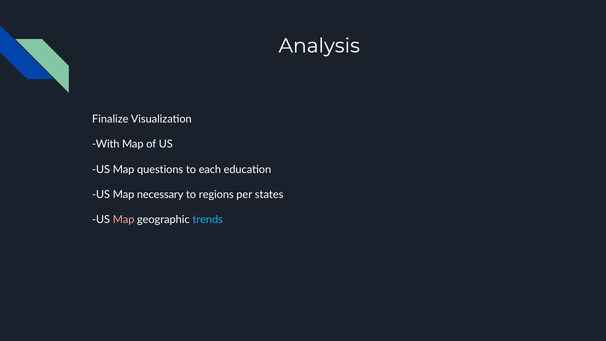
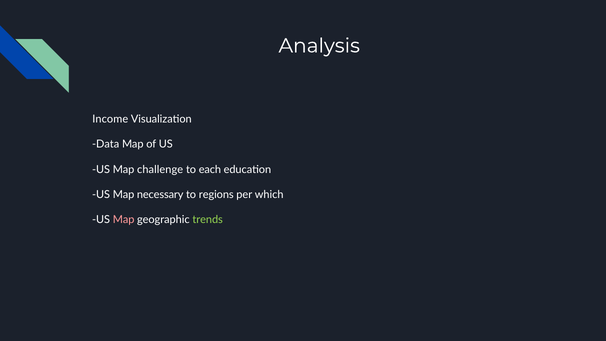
Finalize: Finalize -> Income (110, 119)
With: With -> Data (106, 144)
questions: questions -> challenge (160, 169)
states: states -> which (269, 195)
trends colour: light blue -> light green (208, 220)
